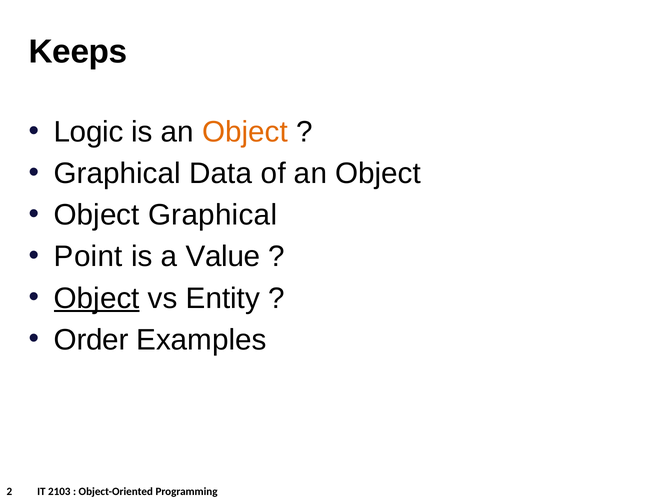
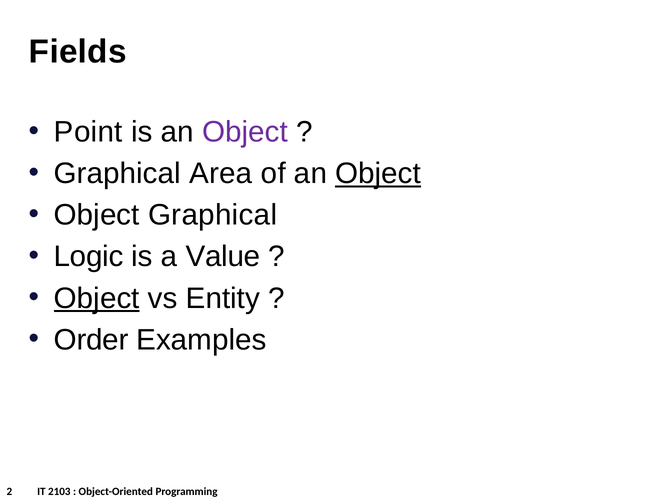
Keeps: Keeps -> Fields (78, 52)
Logic: Logic -> Point (88, 132)
Object colour: orange -> purple (245, 132)
Data: Data -> Area (221, 174)
Object underline: none -> present (378, 174)
Point: Point -> Logic (89, 257)
